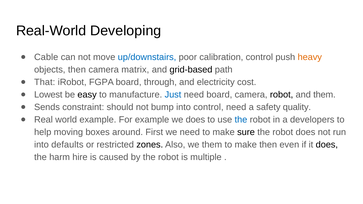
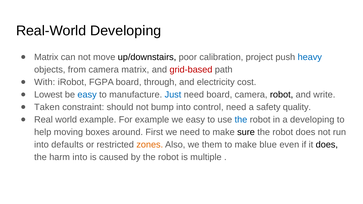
Cable: Cable -> Matrix (46, 57)
up/downstairs colour: blue -> black (147, 57)
calibration control: control -> project (259, 57)
heavy colour: orange -> blue (310, 57)
objects then: then -> from (77, 70)
grid-based colour: black -> red (191, 70)
That: That -> With (45, 82)
easy colour: black -> blue (87, 95)
and them: them -> write (324, 95)
Sends: Sends -> Taken (47, 107)
we does: does -> easy (195, 120)
a developers: developers -> developing (312, 120)
zones colour: black -> orange (150, 145)
make then: then -> blue (268, 145)
harm hire: hire -> into (80, 157)
